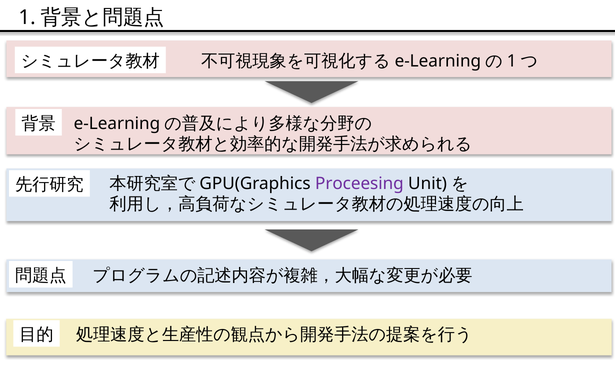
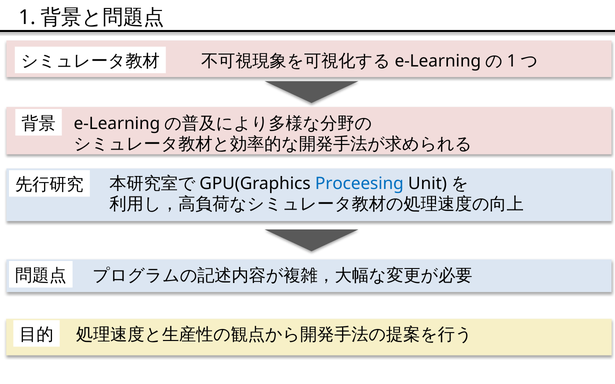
Proceesing colour: purple -> blue (359, 184)
